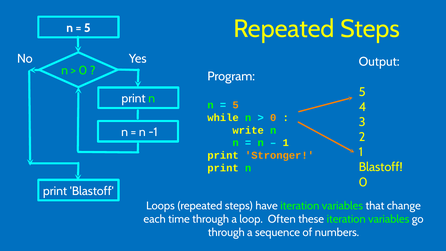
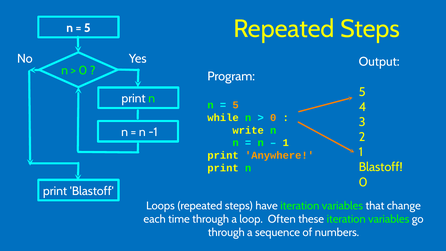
Stronger: Stronger -> Anywhere (279, 155)
